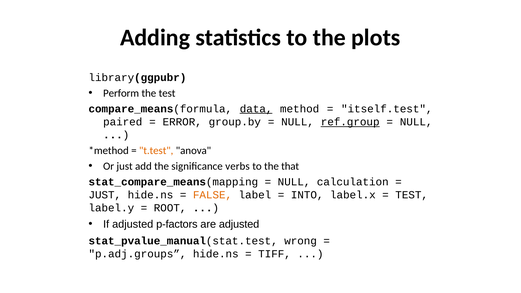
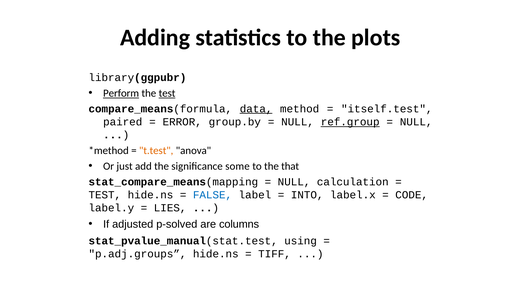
Perform underline: none -> present (121, 93)
test underline: none -> present (167, 93)
verbs: verbs -> some (237, 166)
JUST: JUST -> TEST (105, 195)
FALSE colour: orange -> blue (213, 195)
TEST: TEST -> CODE (412, 195)
ROOT: ROOT -> LIES (170, 208)
p-factors: p-factors -> p-solved (177, 224)
are adjusted: adjusted -> columns (239, 224)
wrong: wrong -> using (301, 241)
